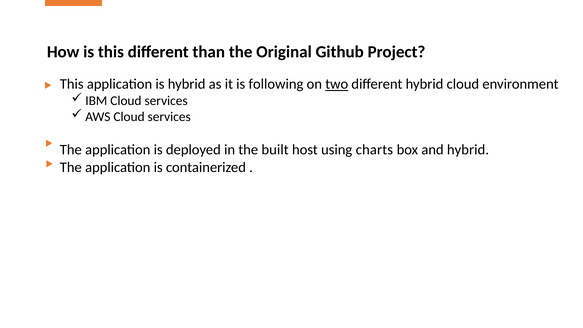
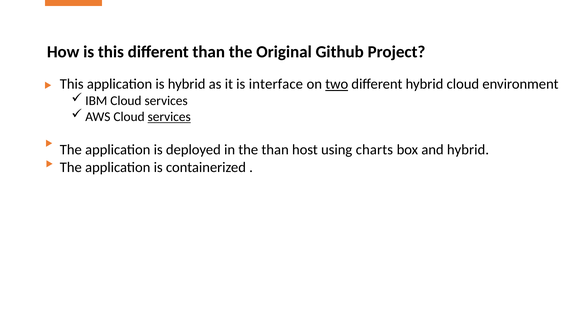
following: following -> interface (276, 84)
services underline: none -> present (169, 117)
the built: built -> than (275, 150)
